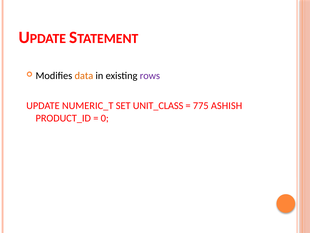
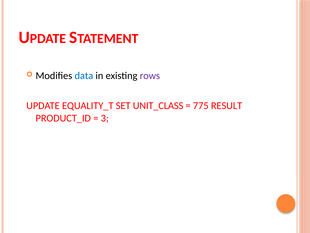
data colour: orange -> blue (84, 76)
NUMERIC_T: NUMERIC_T -> EQUALITY_T (88, 106)
ASHISH: ASHISH -> RESULT (227, 106)
0: 0 -> 3 (105, 118)
